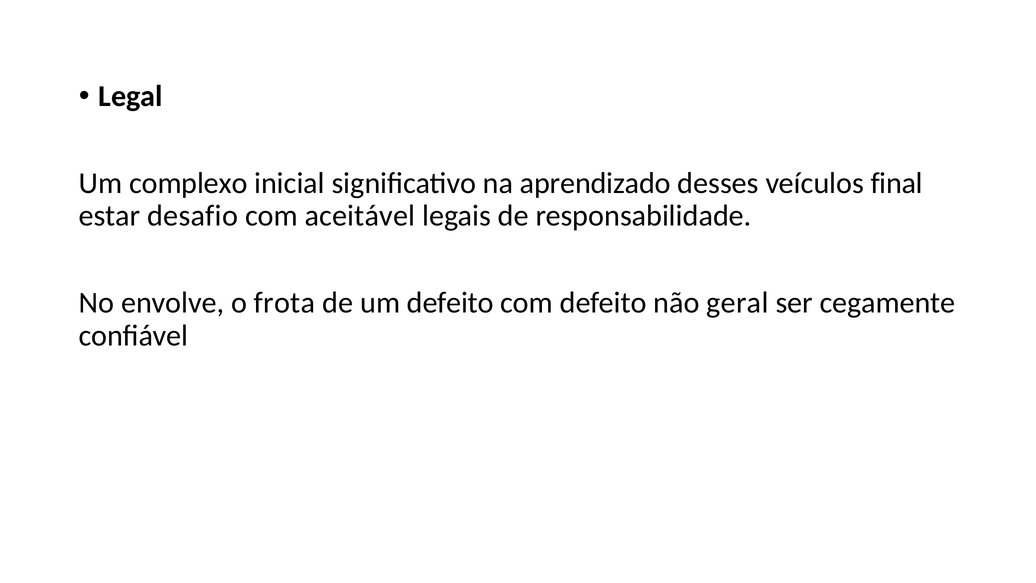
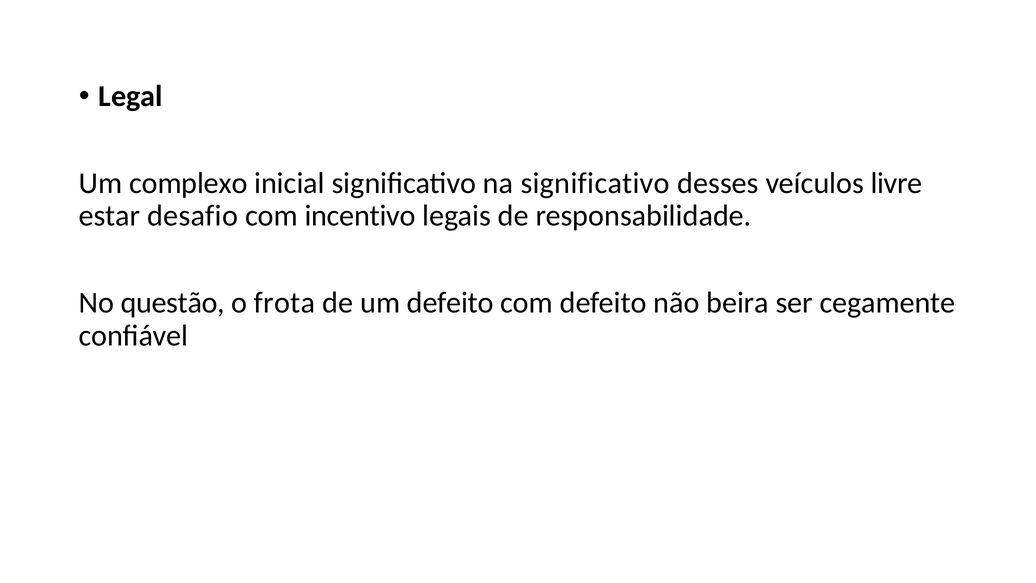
na aprendizado: aprendizado -> significativo (595, 183)
final: final -> livre (897, 183)
aceitável: aceitável -> incentivo (360, 216)
envolve: envolve -> questão (173, 303)
geral: geral -> beira (738, 303)
